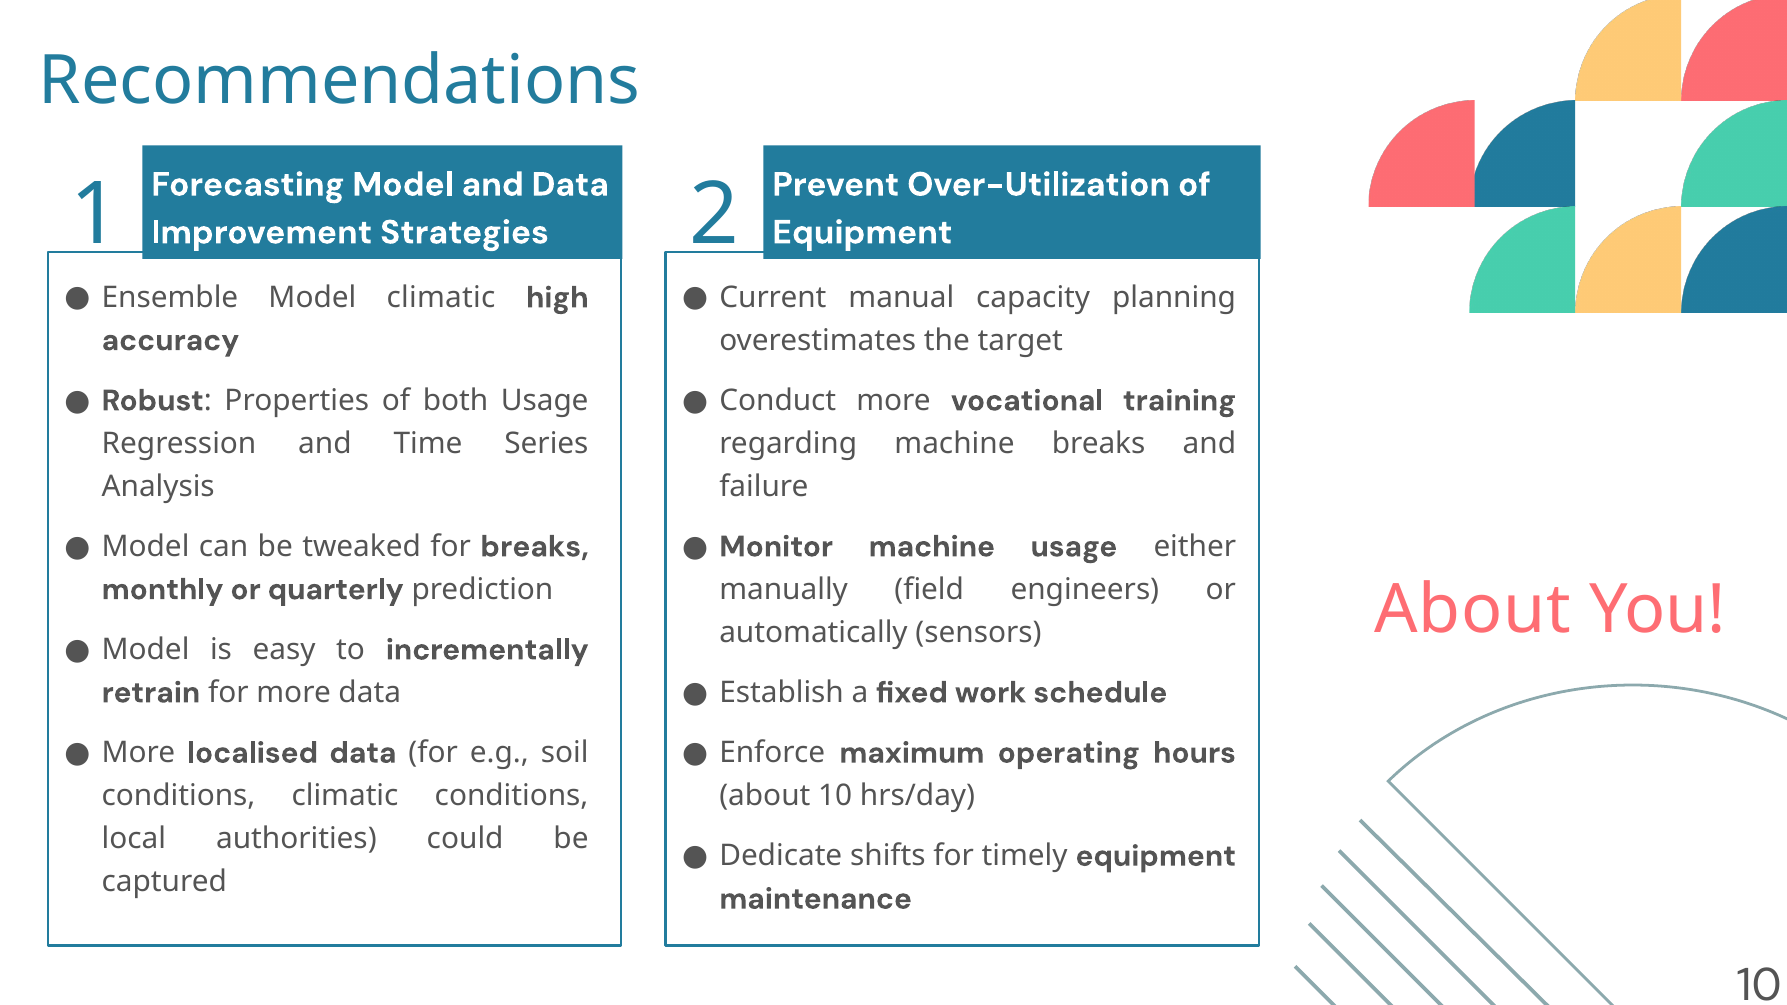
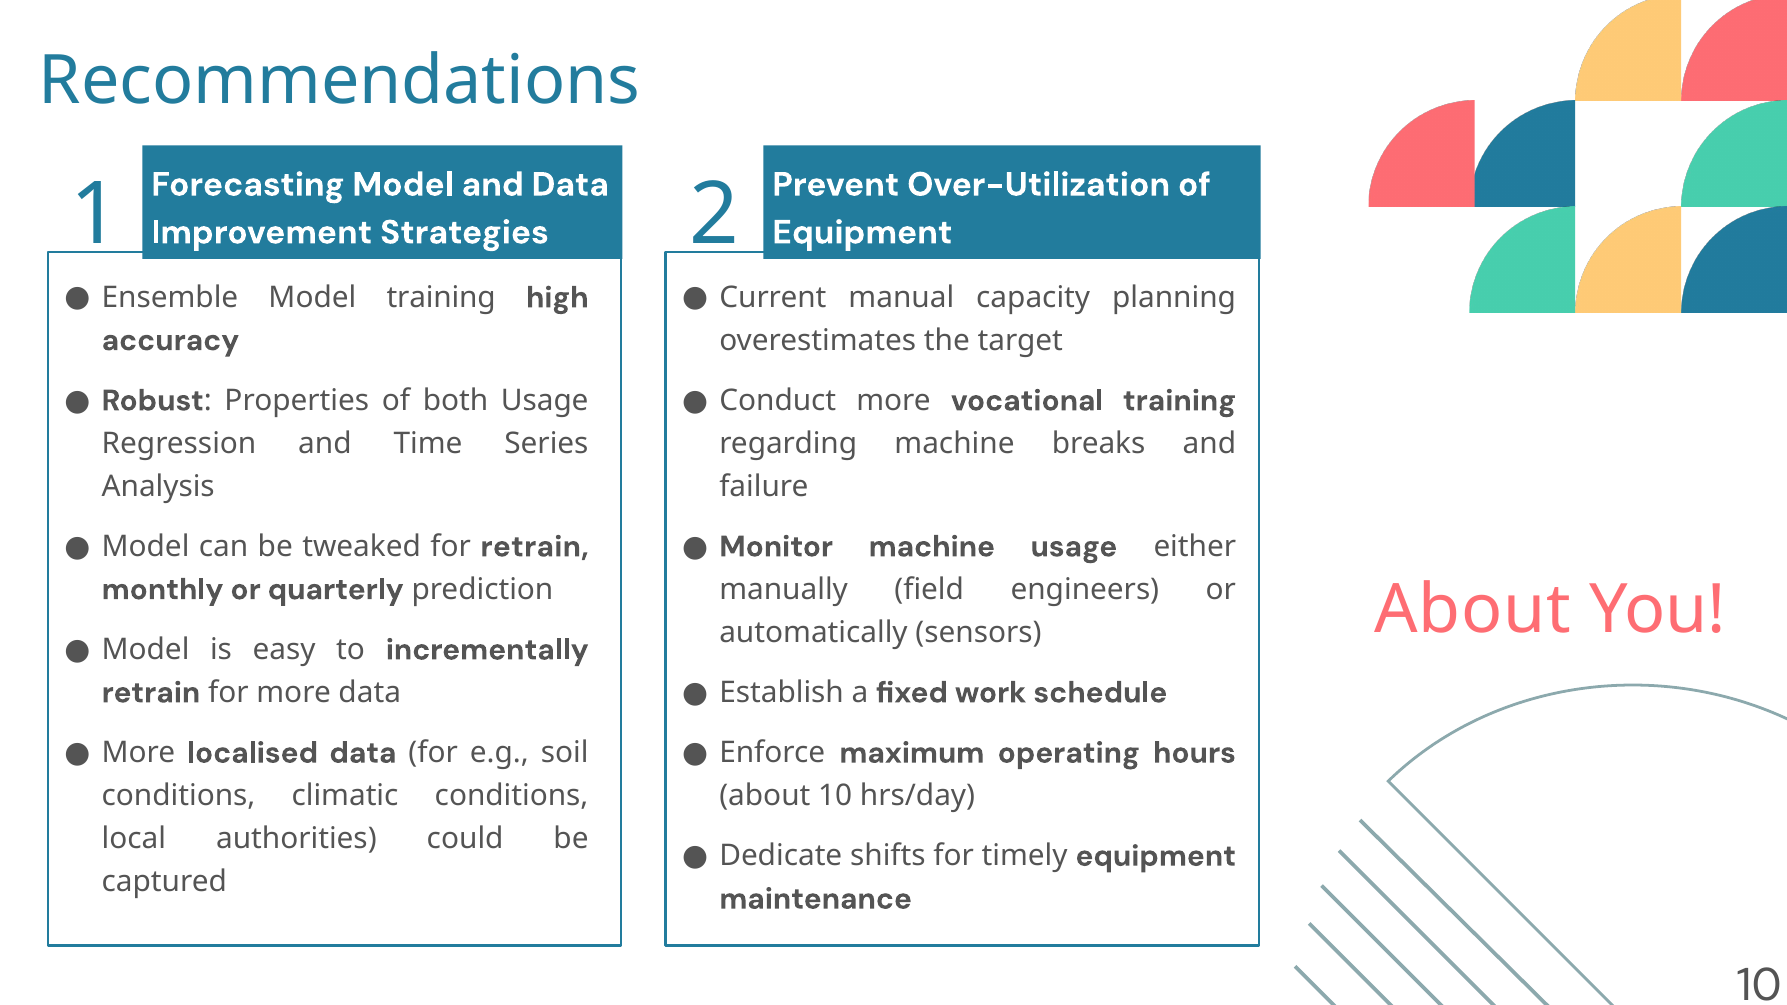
Model climatic: climatic -> training (441, 297)
for breaks: breaks -> retrain (534, 547)
